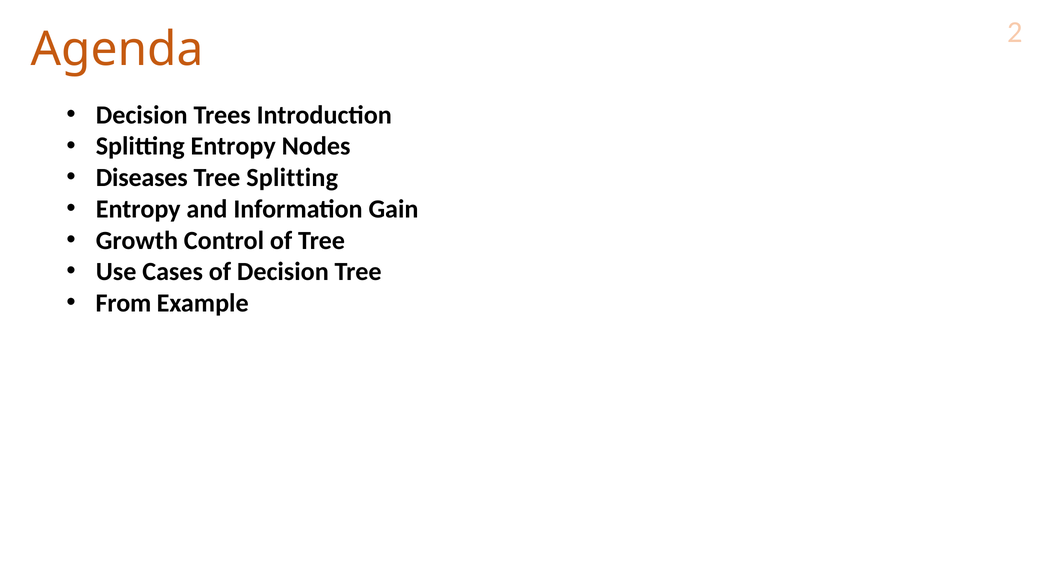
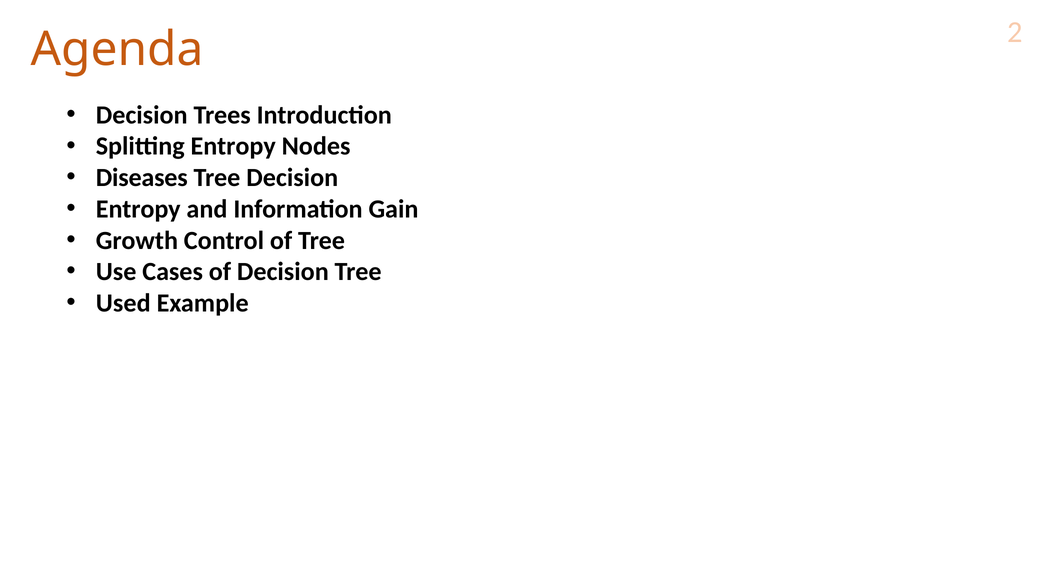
Tree Splitting: Splitting -> Decision (292, 178)
From: From -> Used (123, 303)
